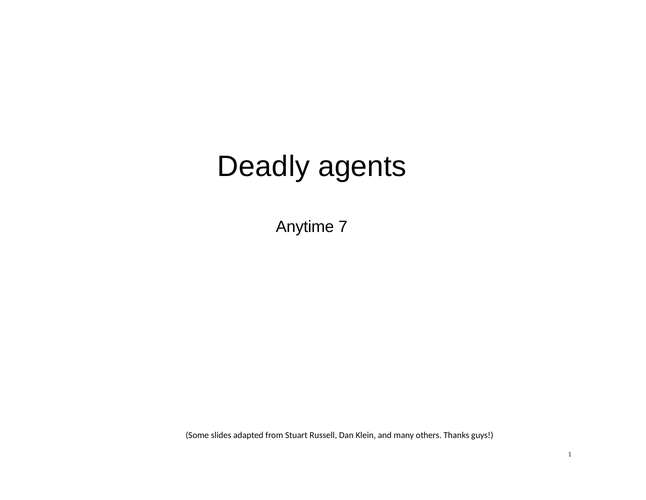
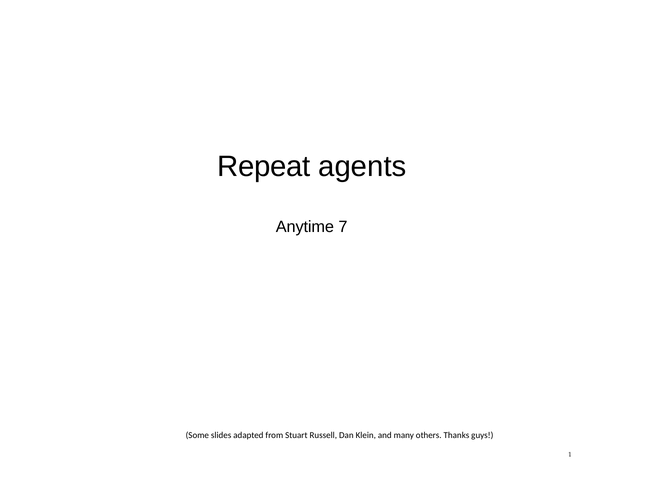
Deadly: Deadly -> Repeat (264, 166)
